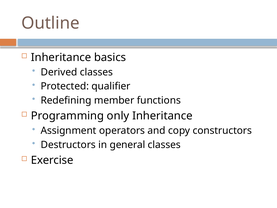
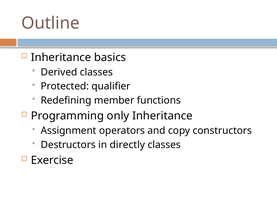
general: general -> directly (127, 145)
